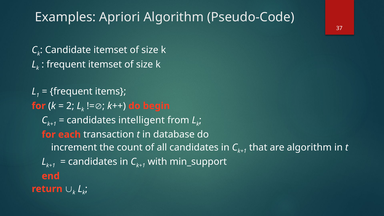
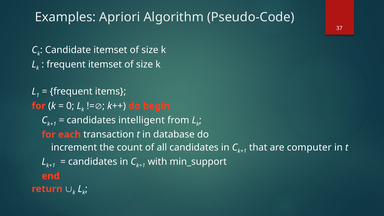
2: 2 -> 0 (70, 106)
are algorithm: algorithm -> computer (309, 147)
